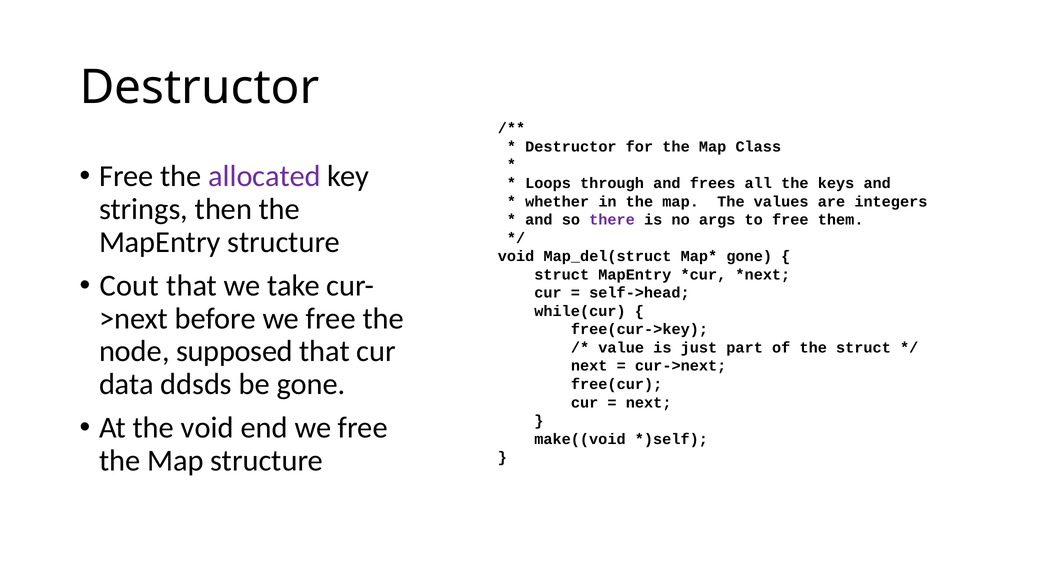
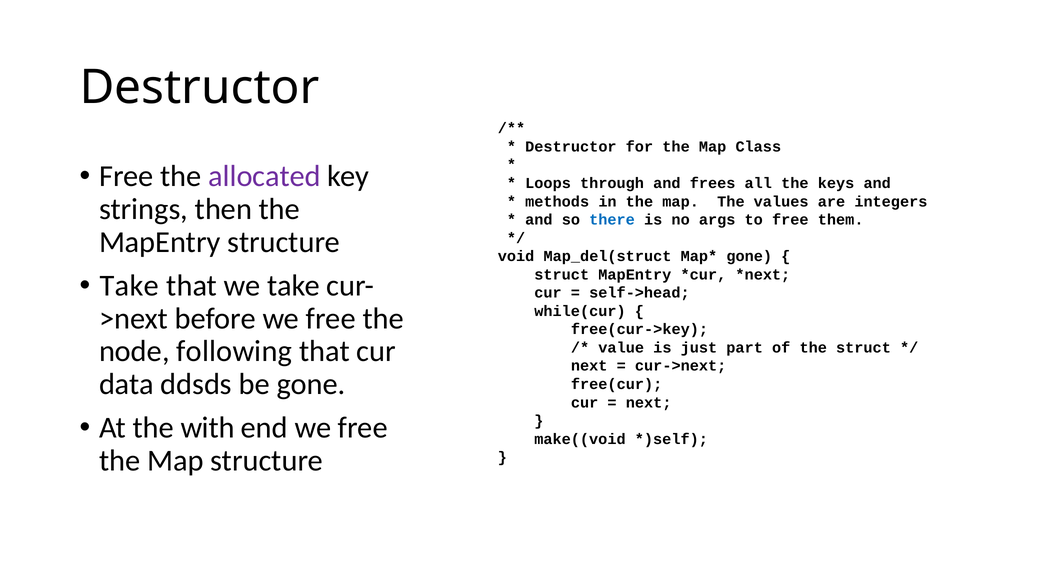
whether: whether -> methods (557, 201)
there colour: purple -> blue (612, 220)
Cout: Cout -> Take (129, 286)
supposed: supposed -> following (234, 351)
the void: void -> with (208, 428)
